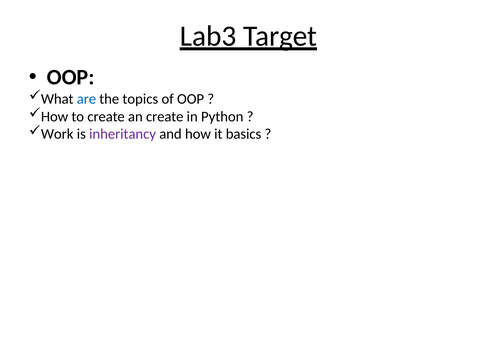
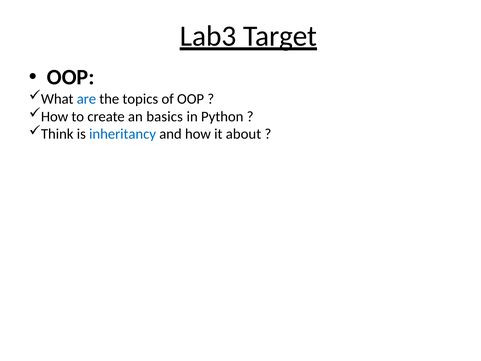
an create: create -> basics (165, 116)
Work: Work -> Think (57, 134)
inheritancy colour: purple -> blue (123, 134)
basics: basics -> about (243, 134)
